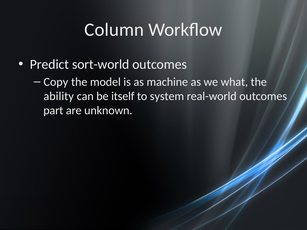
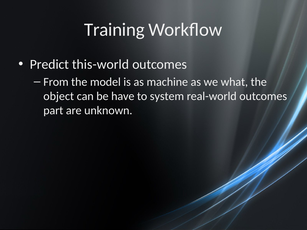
Column: Column -> Training (114, 30)
sort-world: sort-world -> this-world (101, 64)
Copy: Copy -> From (56, 82)
ability: ability -> object (59, 96)
itself: itself -> have (123, 96)
